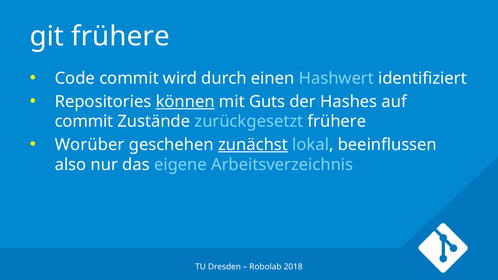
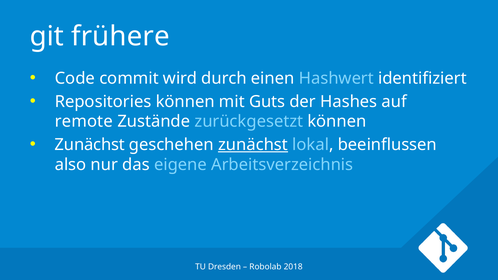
können underline: present -> none (185, 102)
commit: commit -> remote (84, 122)
zurückgesetzt frühere: frühere -> können (337, 122)
Worüber: Worüber -> Zunächst (90, 145)
